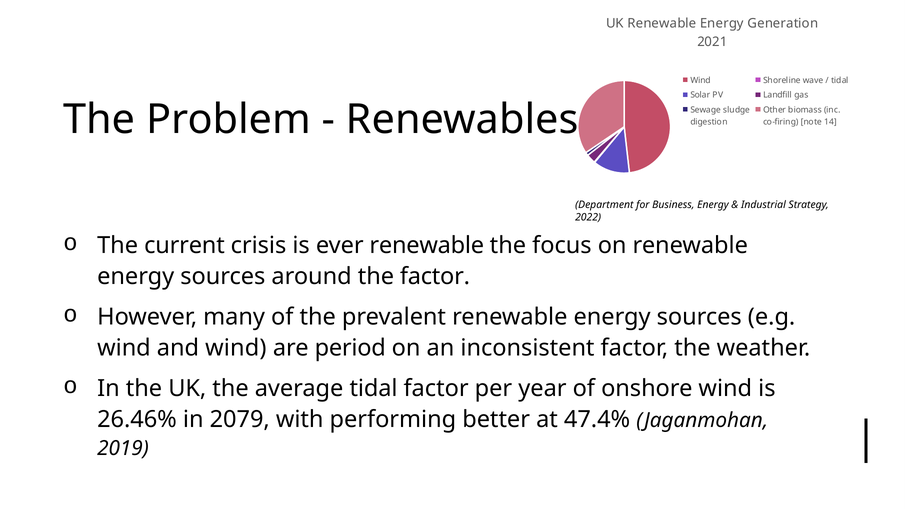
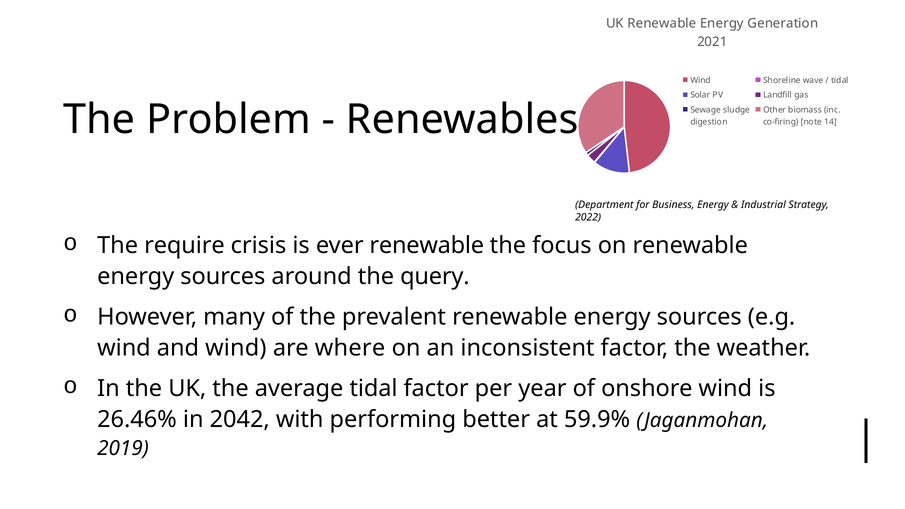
current: current -> require (184, 245)
the factor: factor -> query (435, 277)
period: period -> where (350, 348)
2079: 2079 -> 2042 (240, 420)
47.4%: 47.4% -> 59.9% (597, 420)
